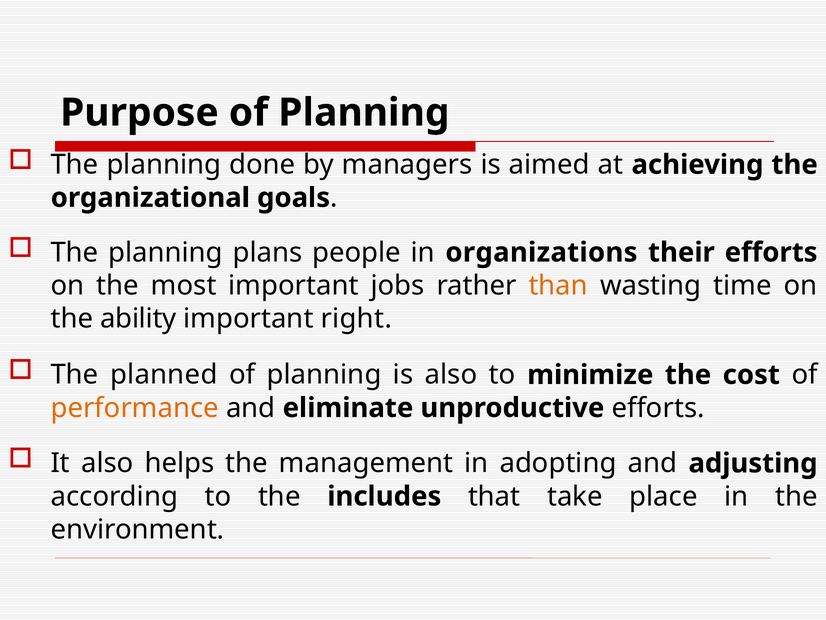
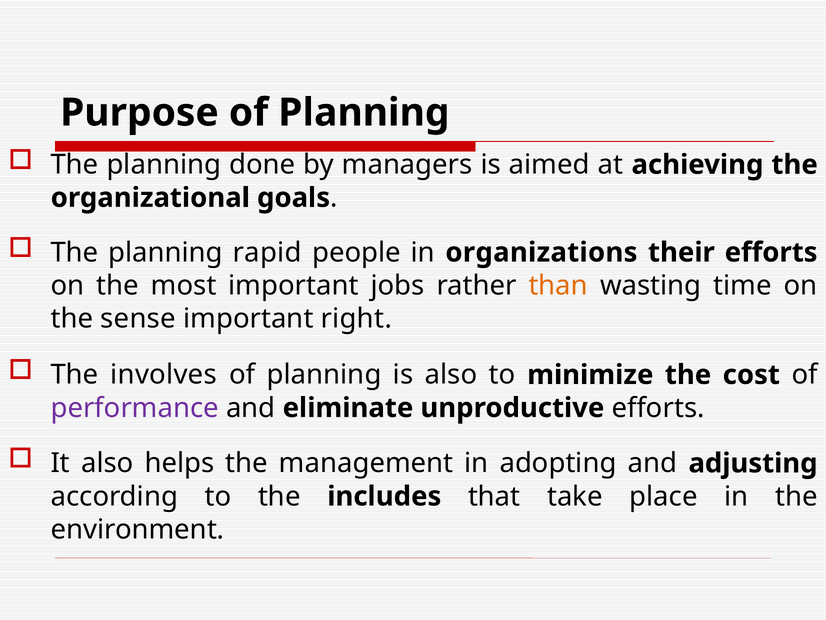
plans: plans -> rapid (267, 252)
ability: ability -> sense (138, 318)
planned: planned -> involves (164, 375)
performance colour: orange -> purple (135, 408)
